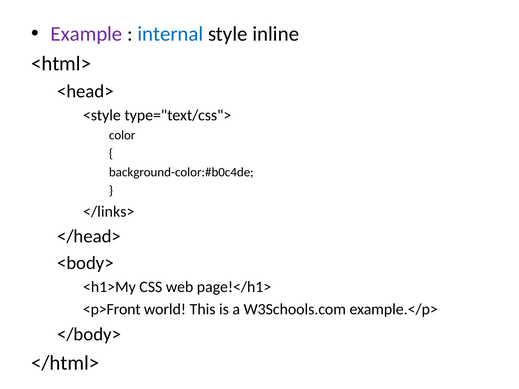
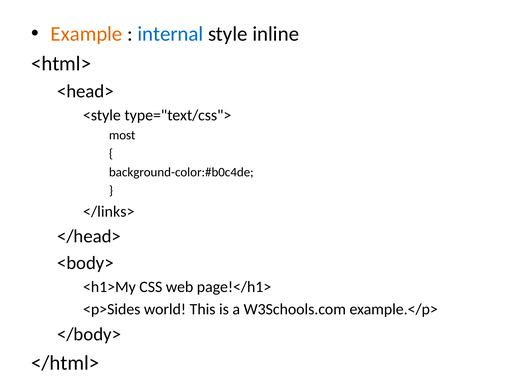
Example colour: purple -> orange (86, 34)
color: color -> most (122, 135)
<p>Front: <p>Front -> <p>Sides (112, 310)
